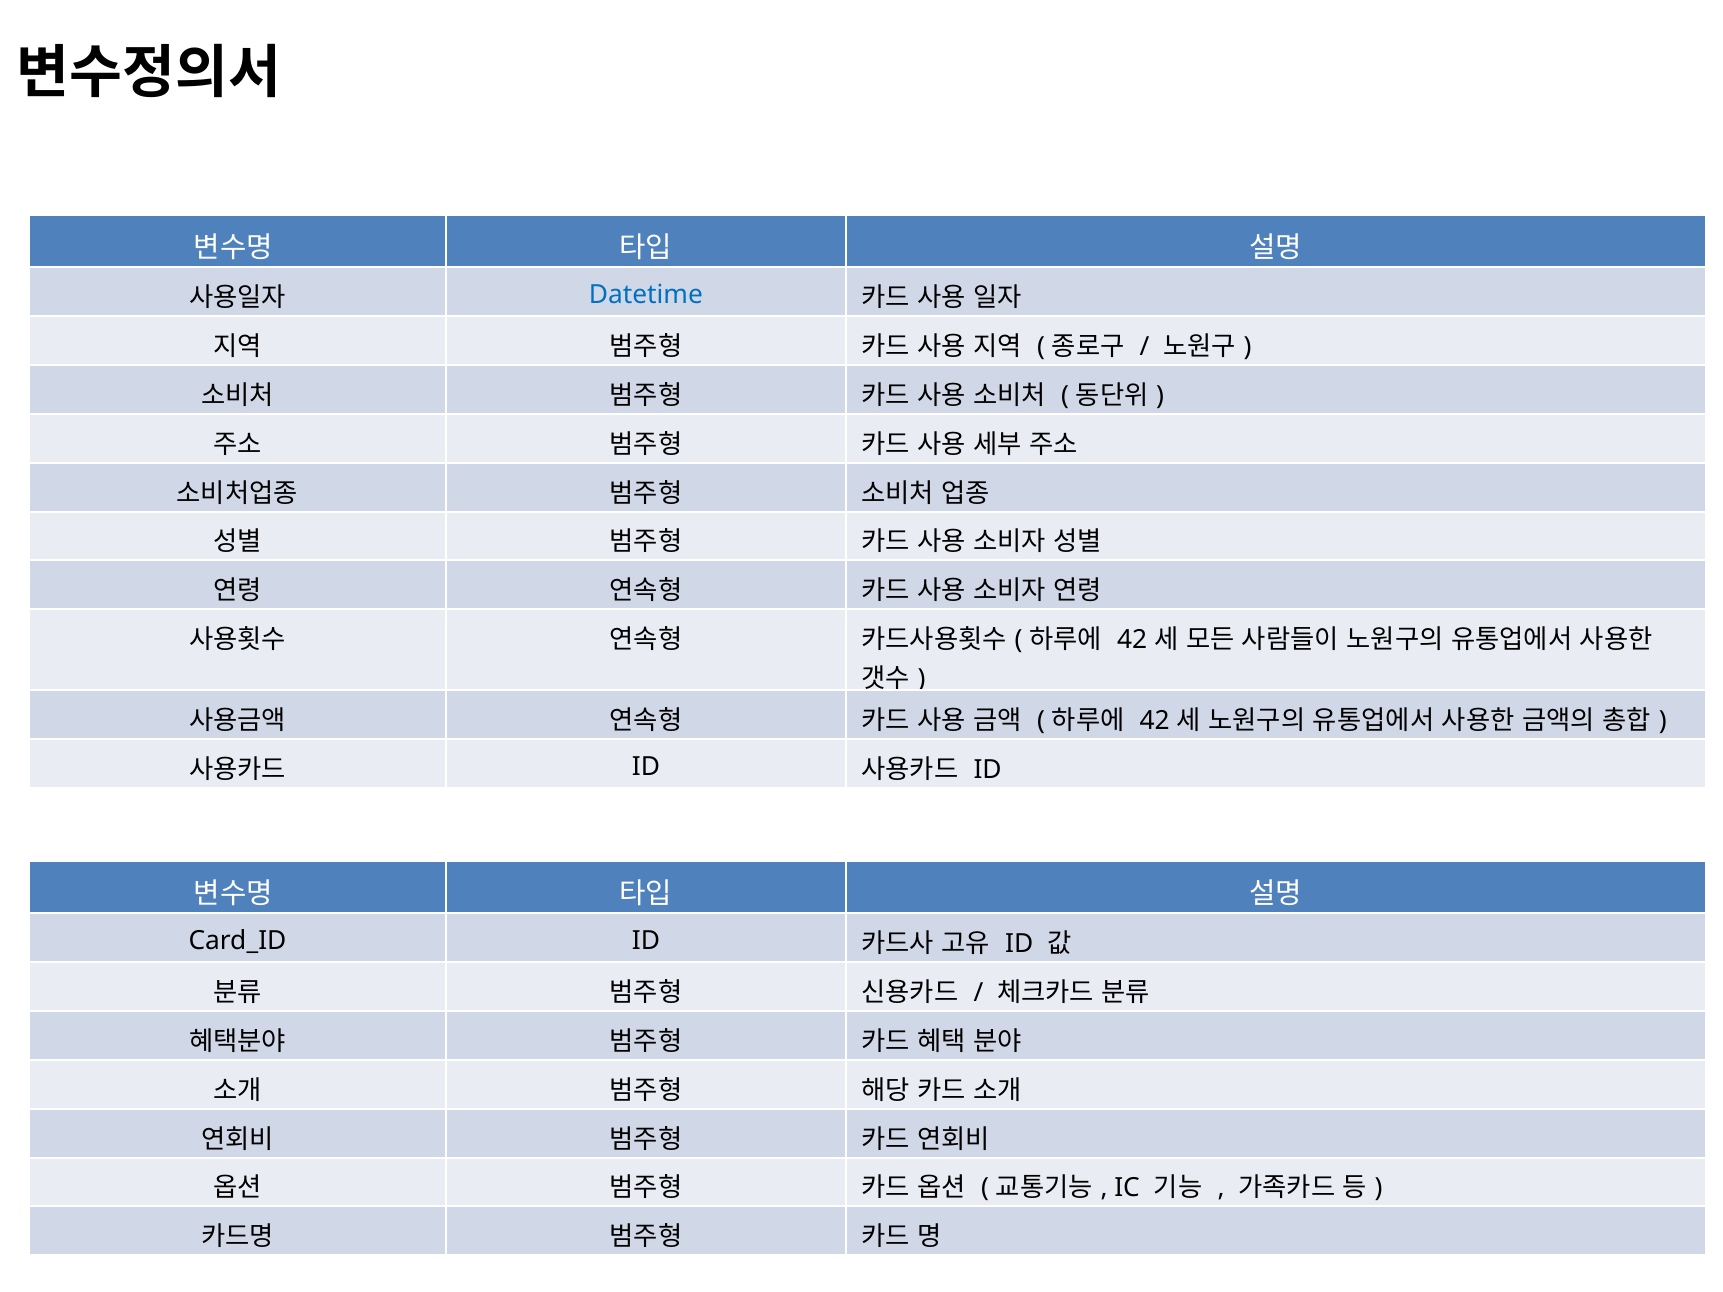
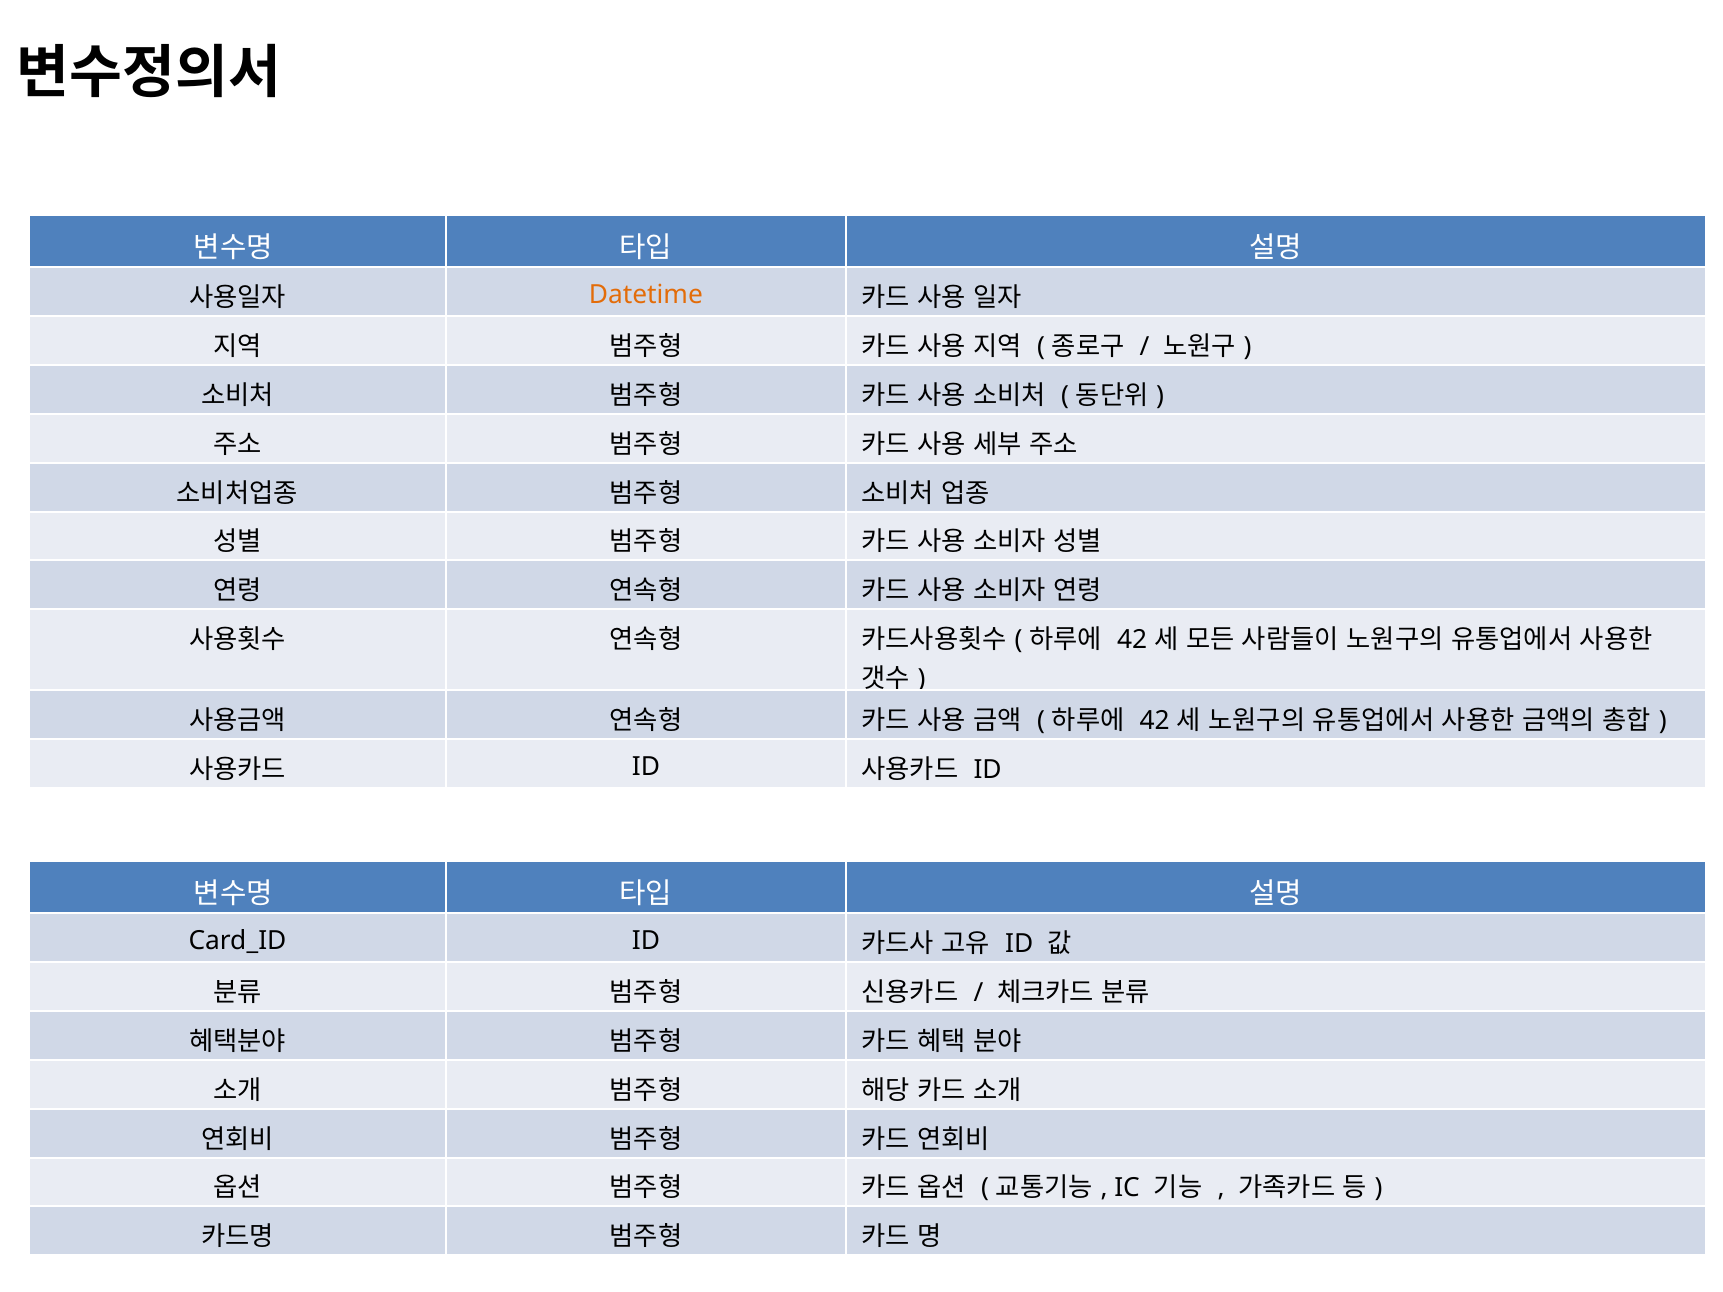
Datetime colour: blue -> orange (646, 295)
